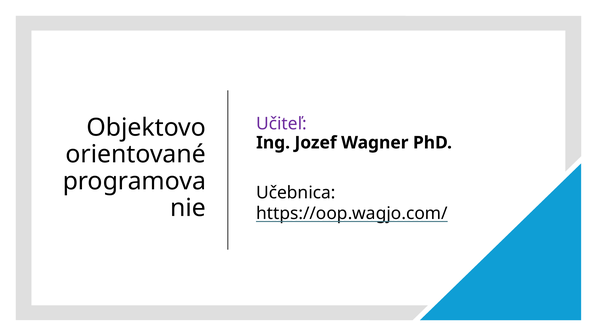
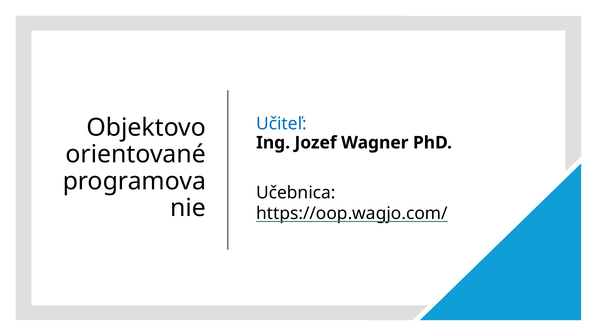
Učiteľ colour: purple -> blue (281, 124)
